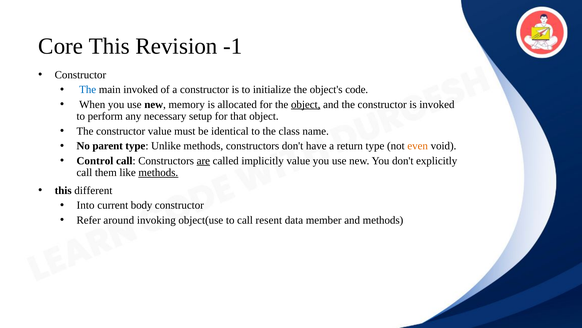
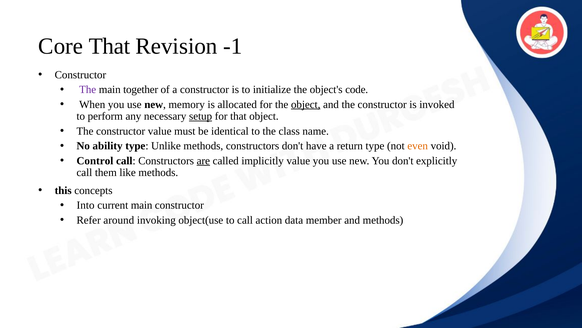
Core This: This -> That (109, 46)
The colour: blue -> purple (88, 89)
main invoked: invoked -> together (141, 89)
setup underline: none -> present (201, 116)
parent: parent -> ability (108, 146)
methods underline: present -> none (158, 172)
different: different -> concepts (93, 190)
current body: body -> main (142, 205)
resent: resent -> action (269, 220)
